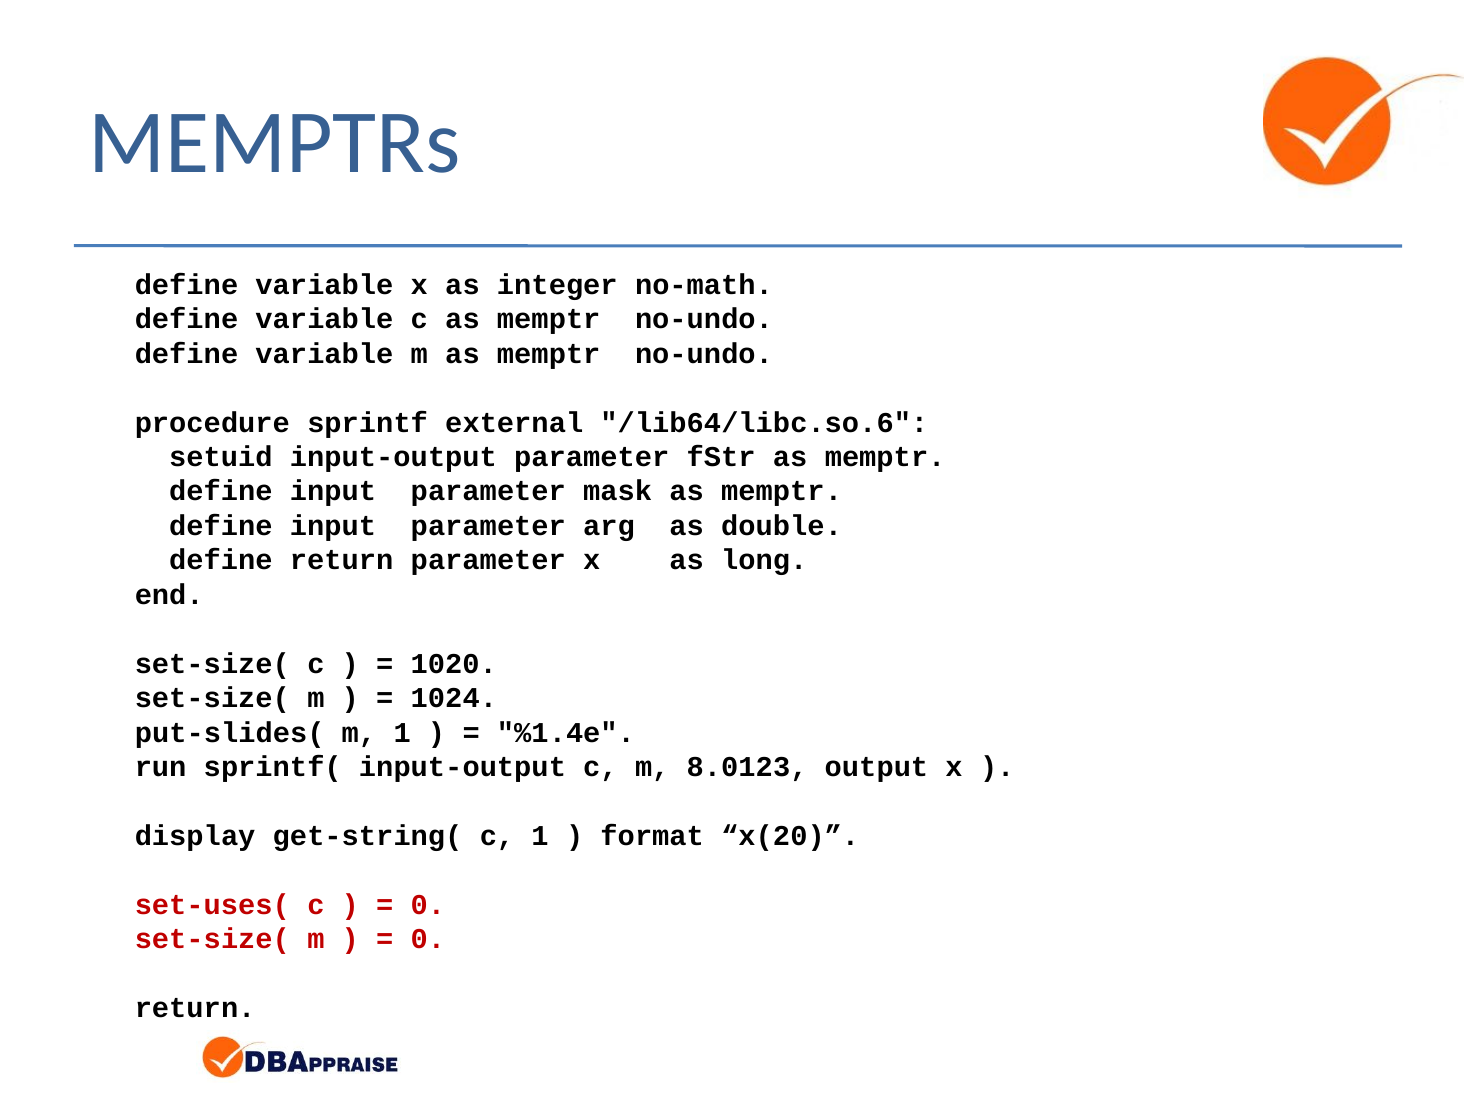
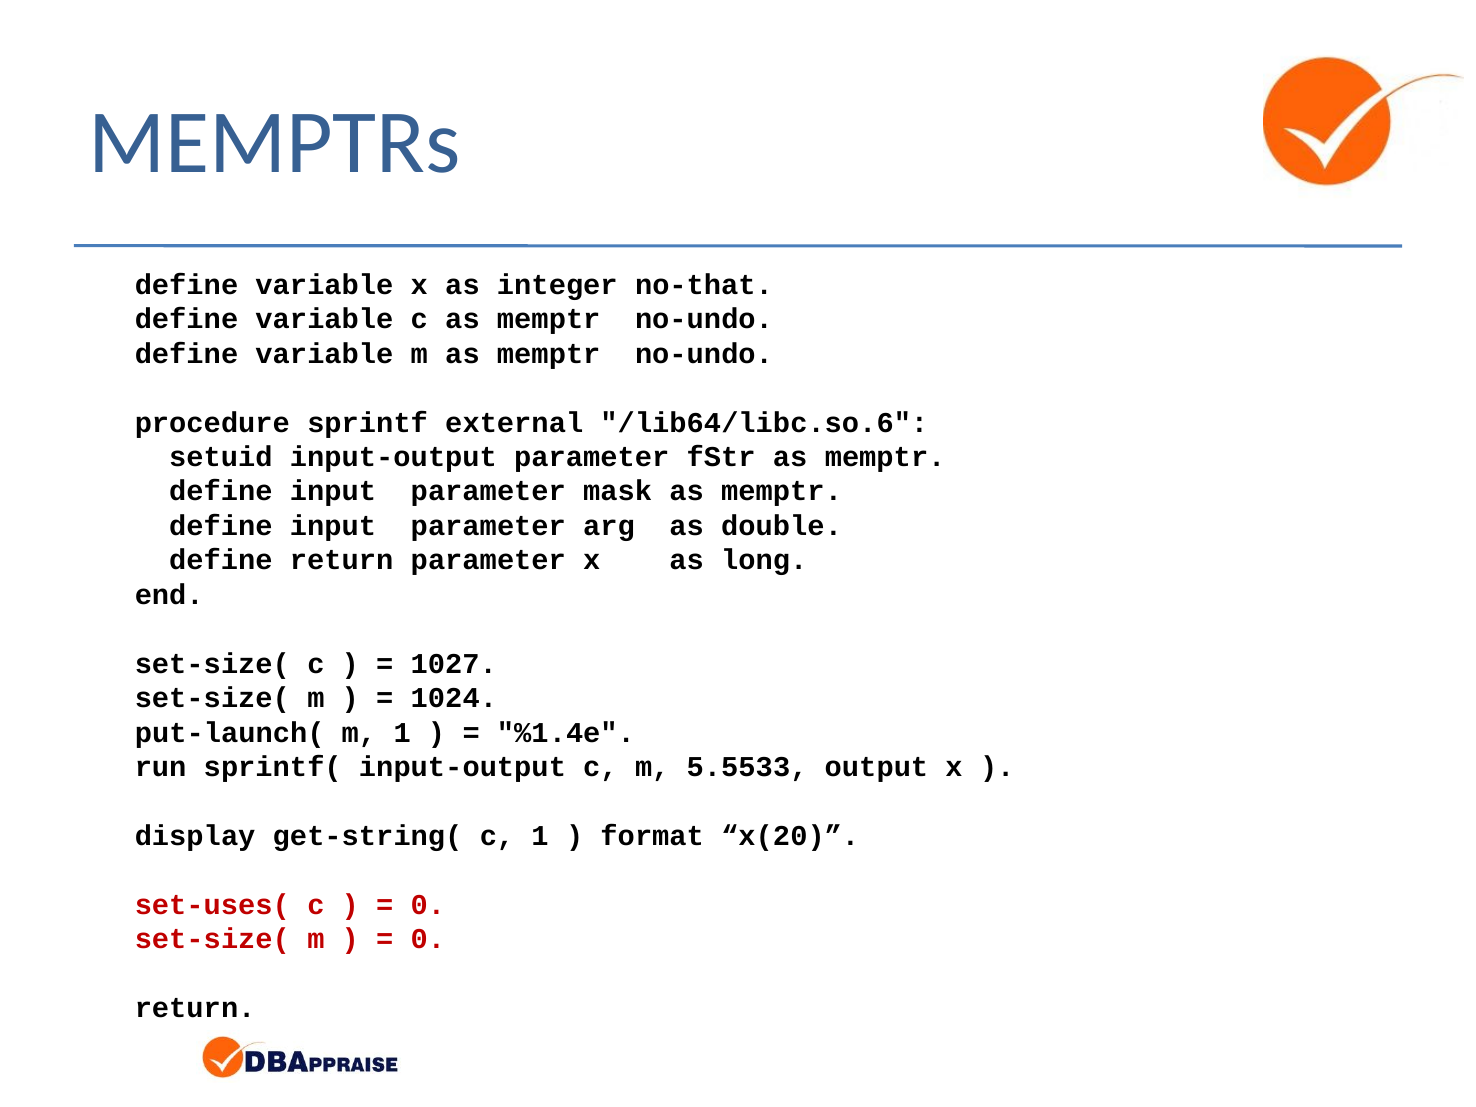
no-math: no-math -> no-that (704, 285)
1020: 1020 -> 1027 (454, 664)
put-slides(: put-slides( -> put-launch( (230, 733)
8.0123: 8.0123 -> 5.5533 (747, 767)
